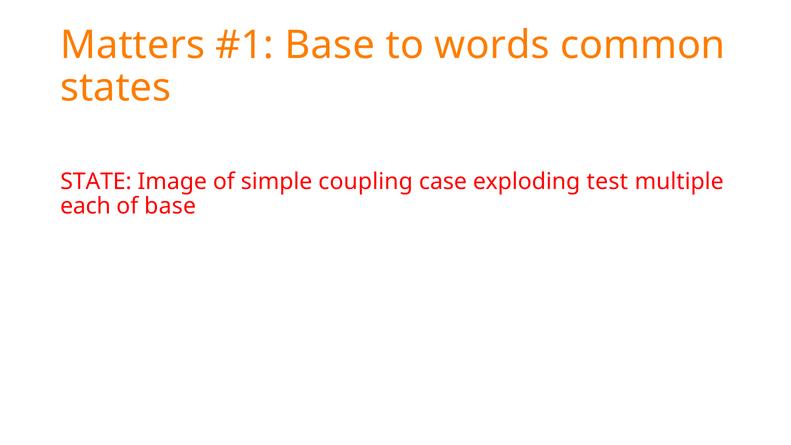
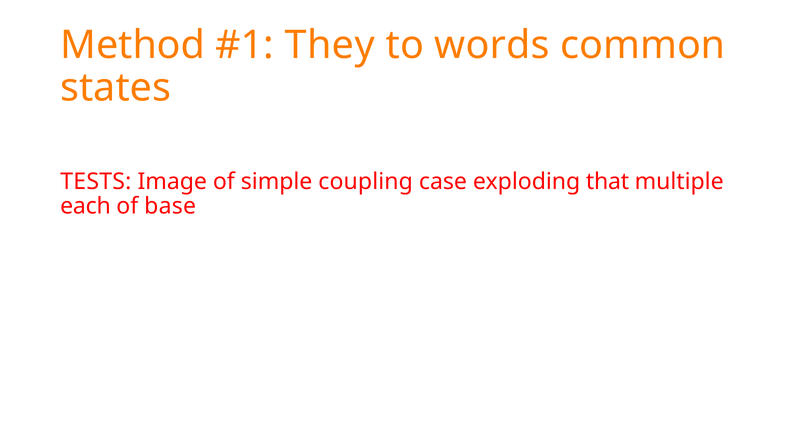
Matters: Matters -> Method (133, 45)
Base: Base -> They (330, 45)
STATE: STATE -> TESTS (96, 181)
test: test -> that (608, 181)
